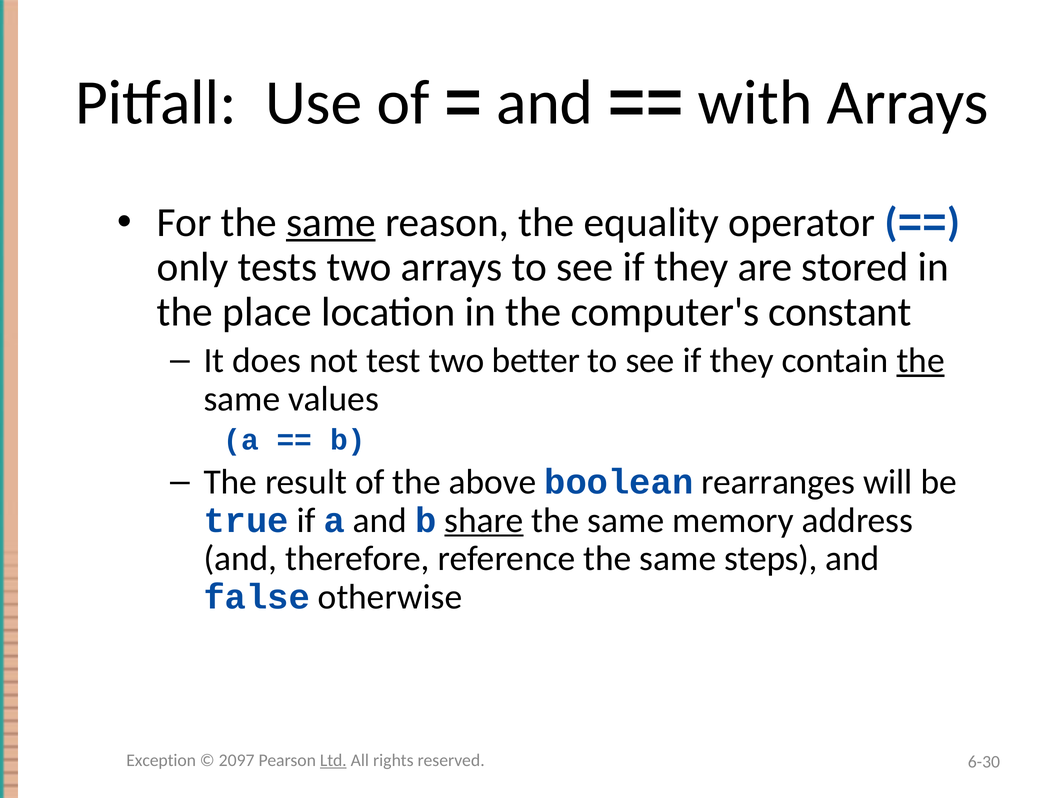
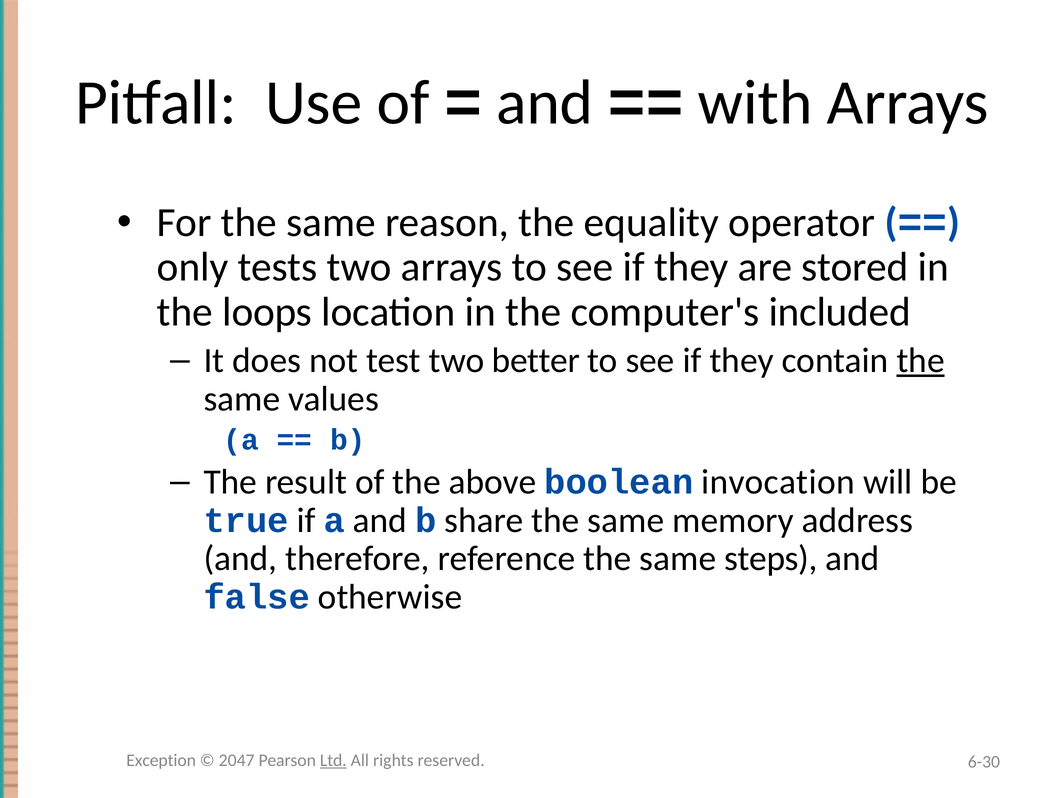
same underline: present -> none (331, 223)
place: place -> loops (267, 312)
constant: constant -> included (840, 312)
rearranges: rearranges -> invocation (778, 482)
share underline: present -> none (484, 520)
2097: 2097 -> 2047 (237, 760)
